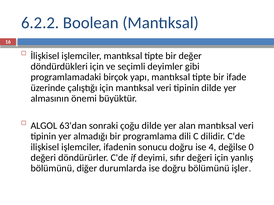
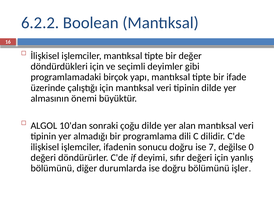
63'dan: 63'dan -> 10'dan (73, 126)
4: 4 -> 7 (212, 147)
